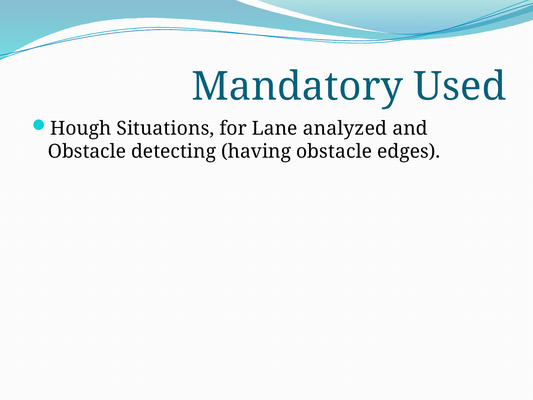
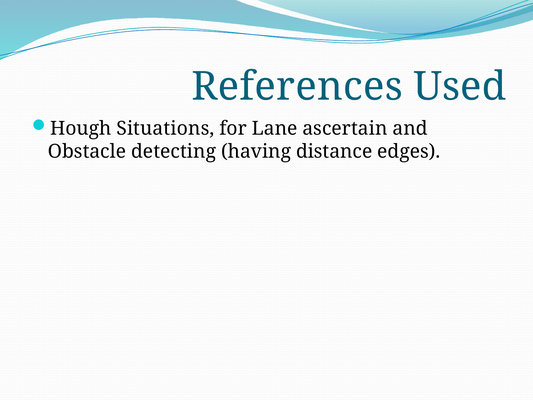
Mandatory: Mandatory -> References (297, 86)
analyzed: analyzed -> ascertain (345, 128)
having obstacle: obstacle -> distance (334, 151)
